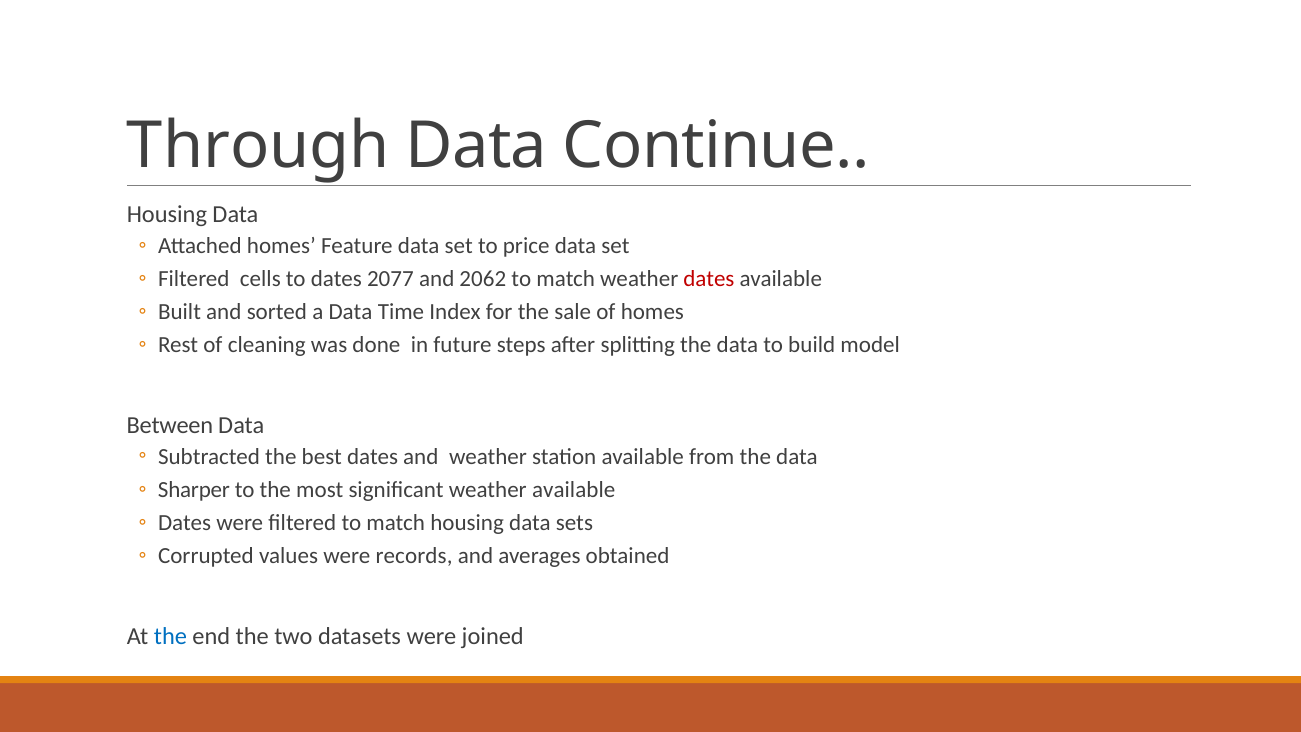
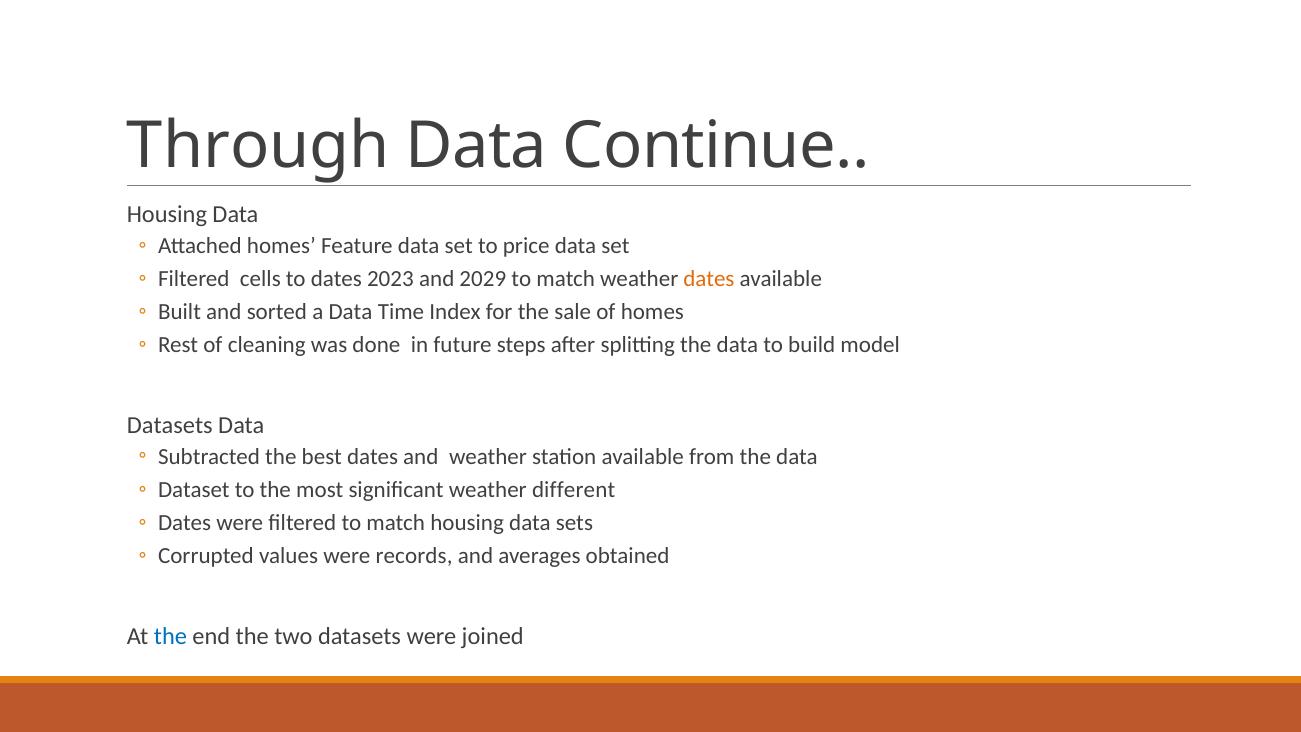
2077: 2077 -> 2023 (390, 279)
2062: 2062 -> 2029 (483, 279)
dates colour: red -> orange (709, 279)
Between: Between -> Datasets (170, 425)
Sharper: Sharper -> Dataset (194, 489)
weather available: available -> different (574, 489)
